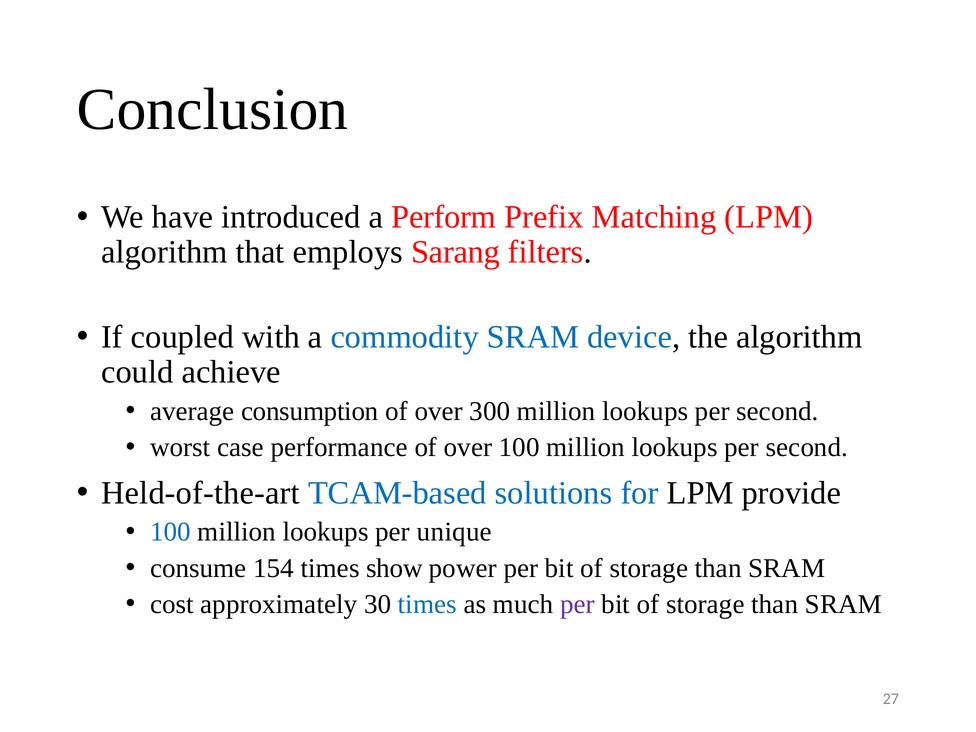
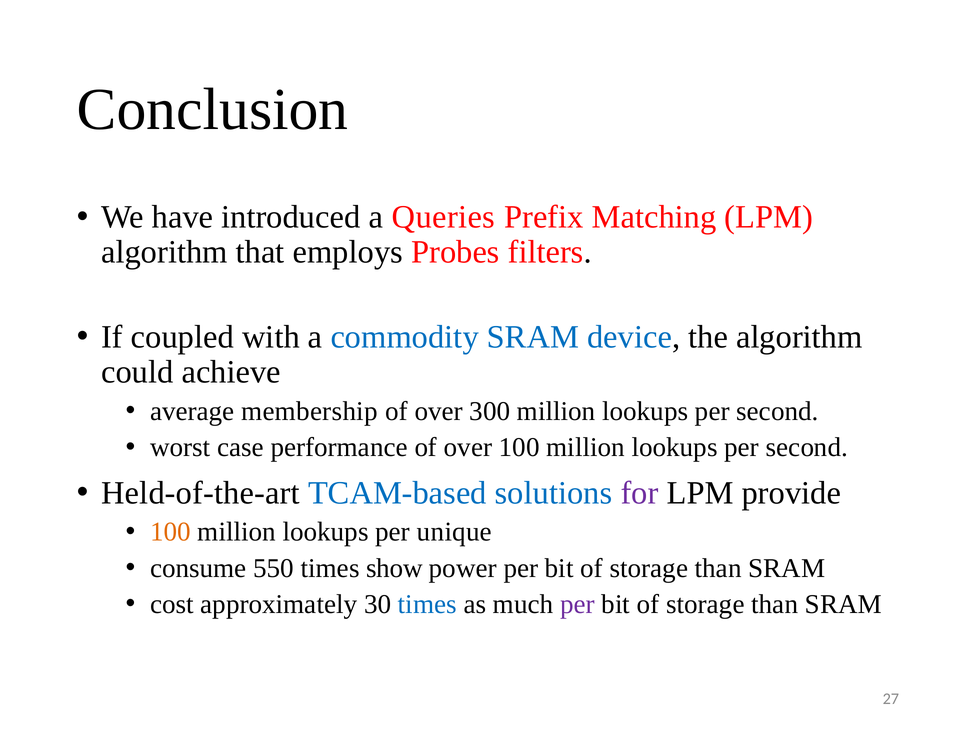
Perform: Perform -> Queries (443, 217)
Sarang: Sarang -> Probes (455, 252)
consumption: consumption -> membership (310, 411)
for colour: blue -> purple (640, 493)
100 colour: blue -> orange (170, 532)
154: 154 -> 550 (274, 568)
